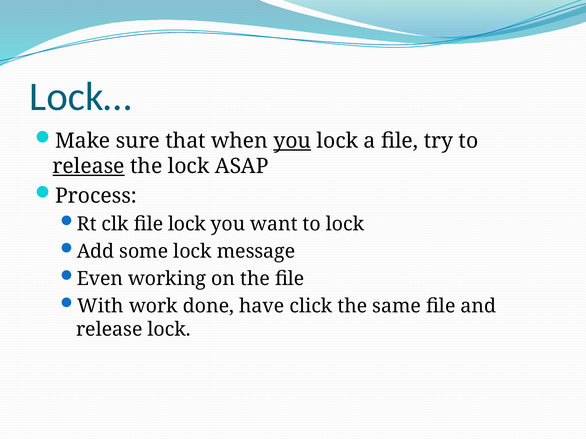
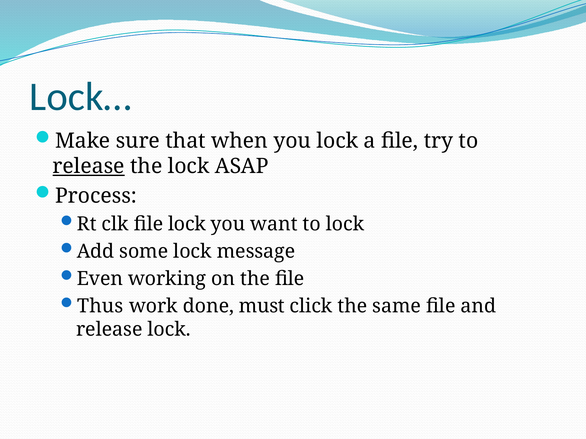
you underline: present -> none (292, 141)
With: With -> Thus (100, 306)
have: have -> must (262, 306)
